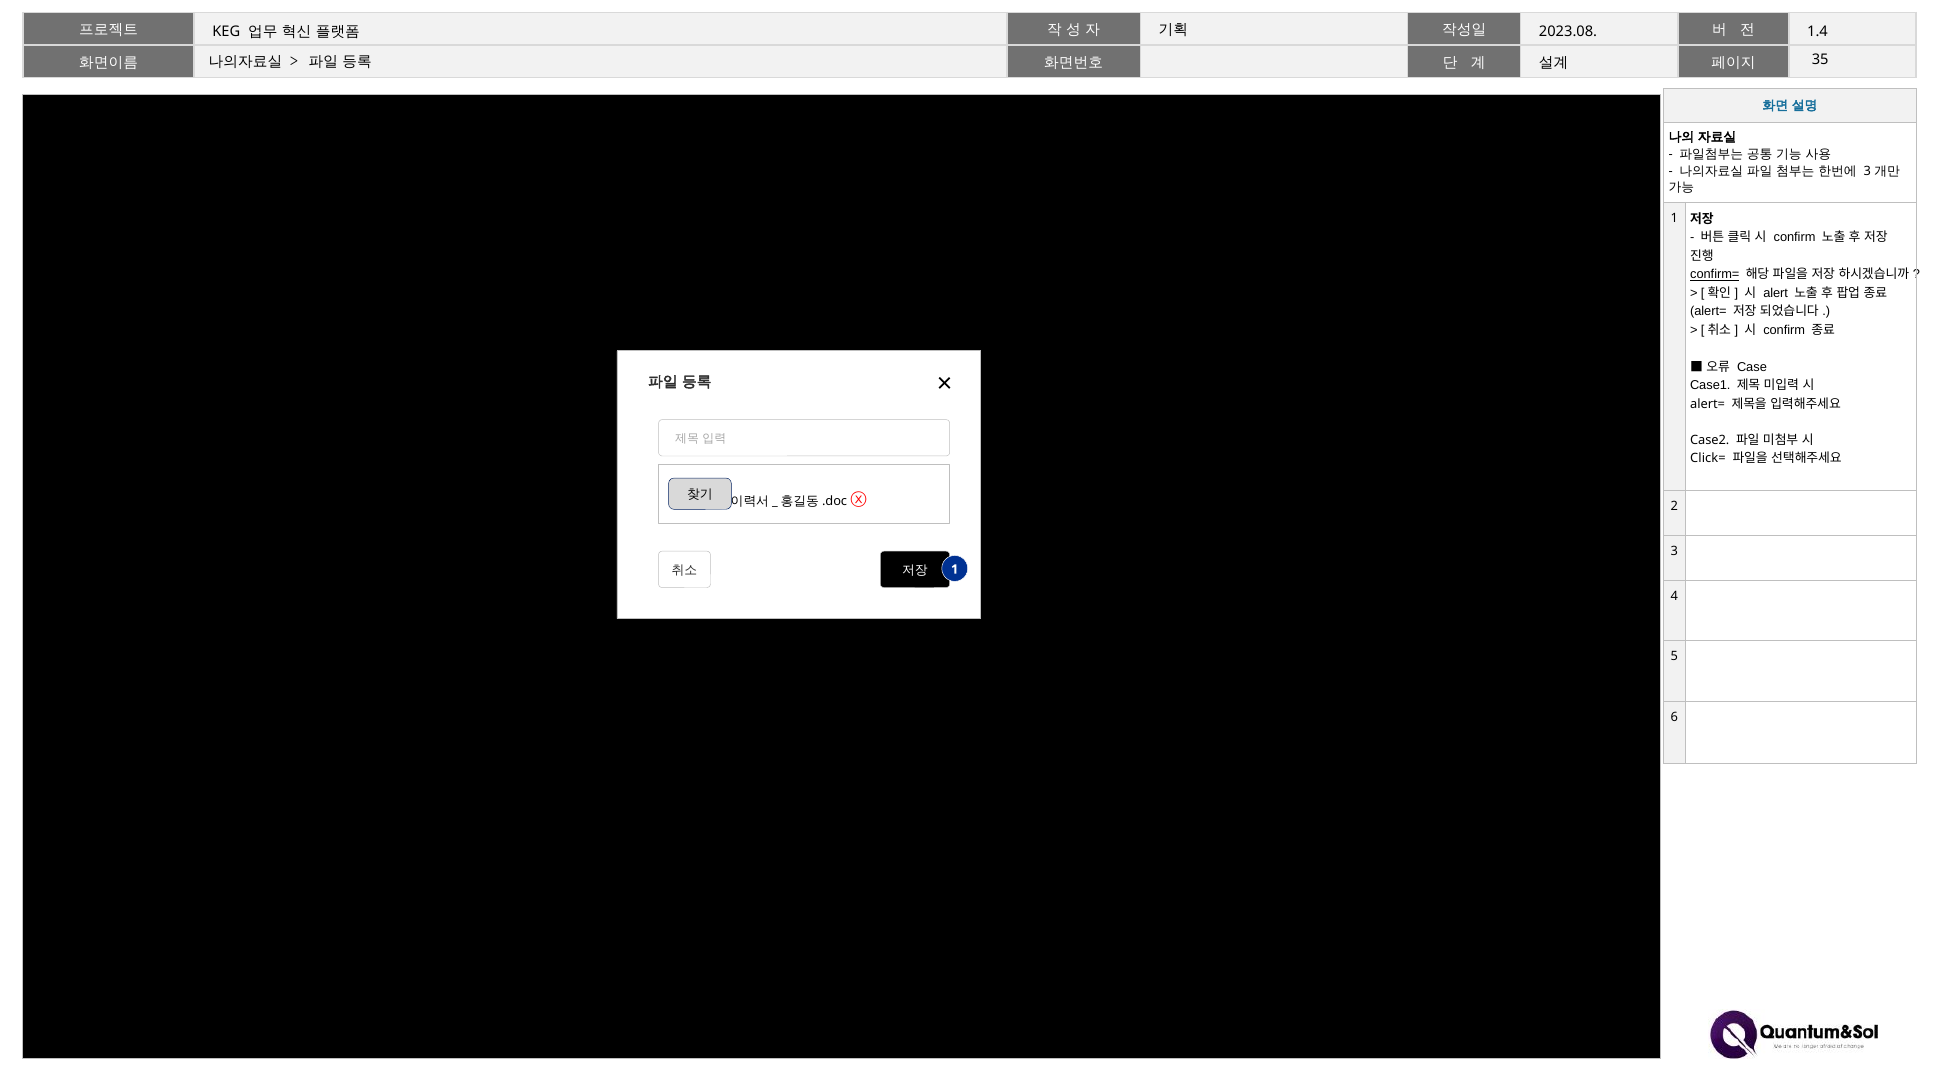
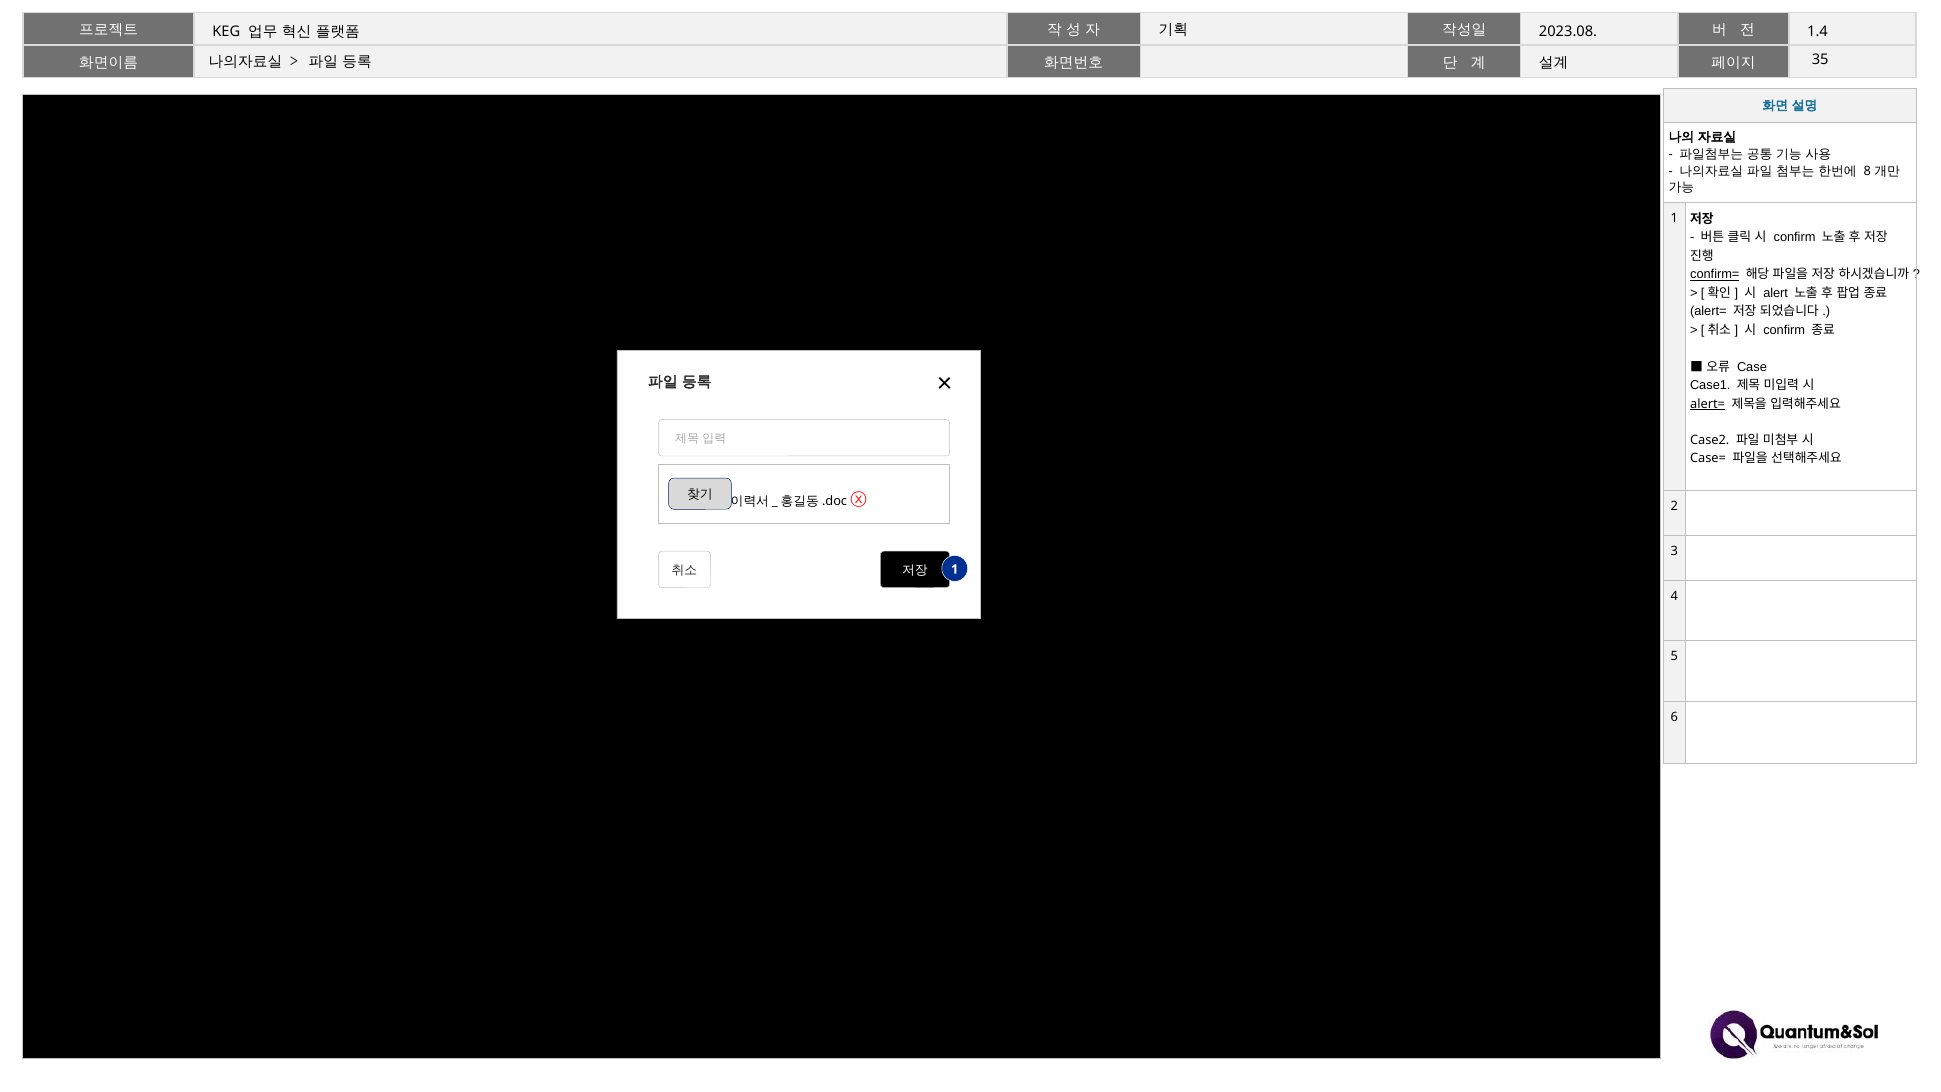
3: 3 -> 8 (1867, 171)
alert= underline: none -> present (1708, 404)
Click=: Click= -> Case= (1708, 459)
